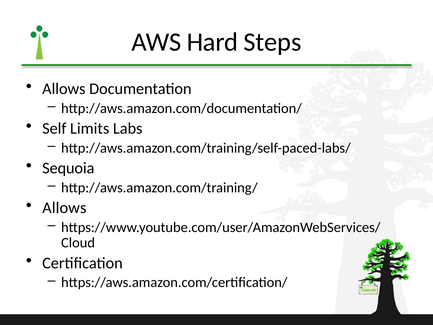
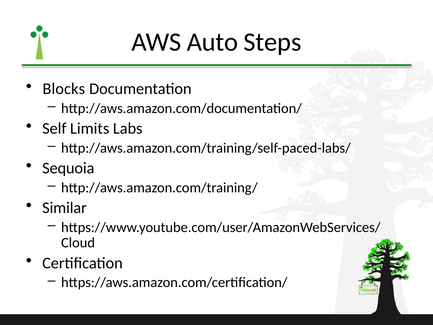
Hard: Hard -> Auto (212, 42)
Allows: Allows -> Blocks (64, 89)
Allows: Allows -> Similar (64, 208)
